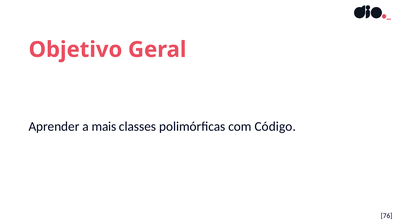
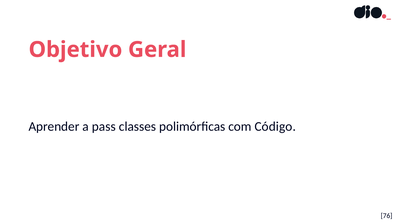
mais: mais -> pass (104, 126)
